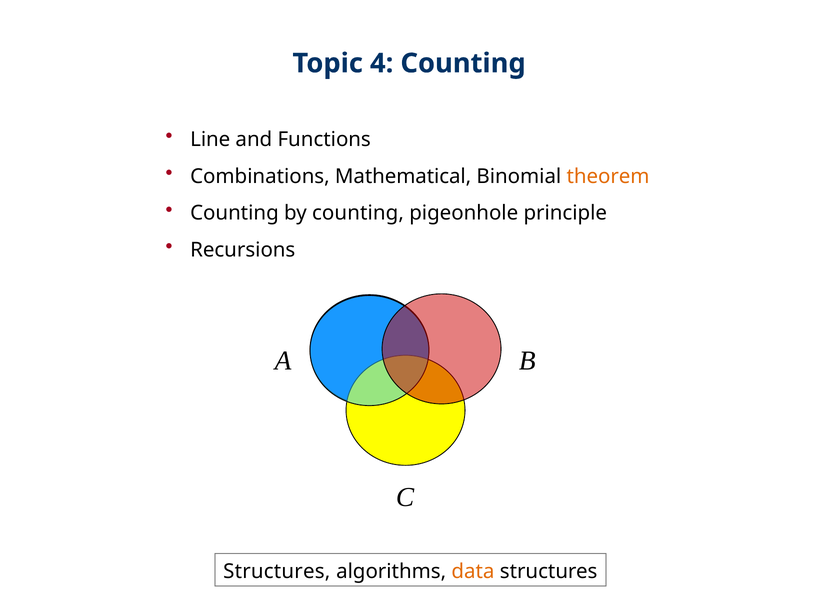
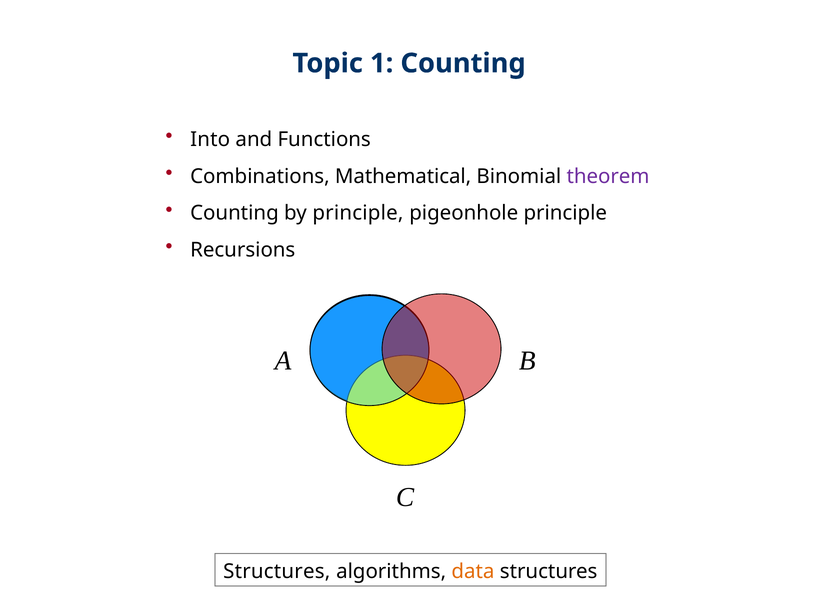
4: 4 -> 1 (382, 63)
Line: Line -> Into (210, 139)
theorem colour: orange -> purple (608, 176)
by counting: counting -> principle (358, 213)
